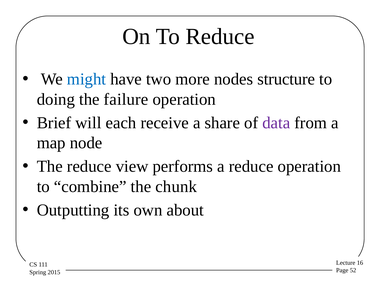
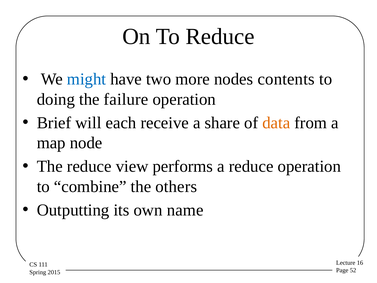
structure: structure -> contents (286, 79)
data colour: purple -> orange (276, 123)
chunk: chunk -> others (176, 186)
about: about -> name (185, 210)
